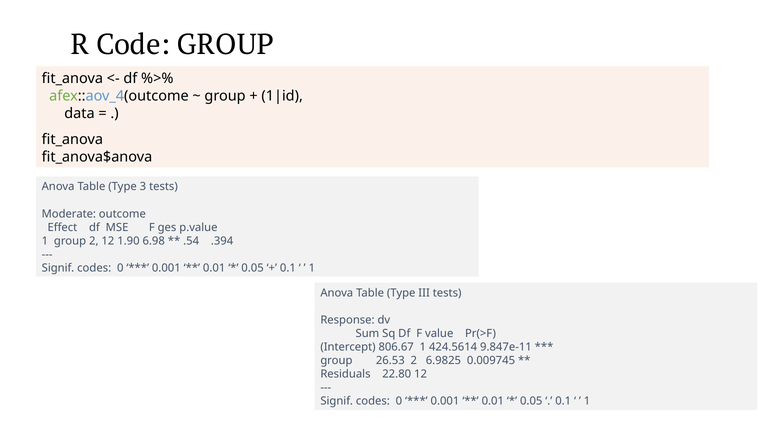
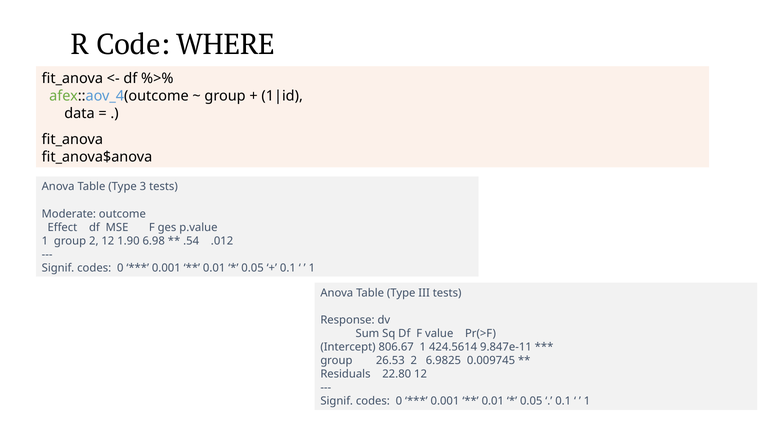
Code GROUP: GROUP -> WHERE (226, 45)
.394: .394 -> .012 (222, 241)
